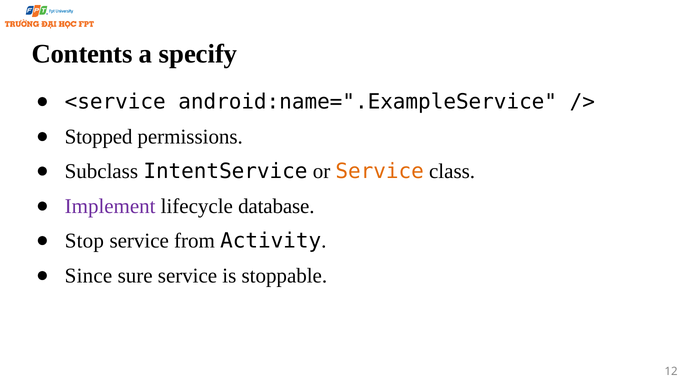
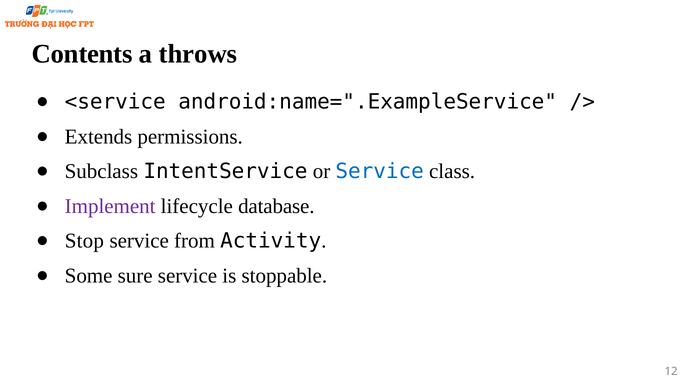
specify: specify -> throws (198, 54)
Stopped: Stopped -> Extends (99, 137)
Service colour: orange -> blue (380, 172)
Since: Since -> Some (89, 276)
